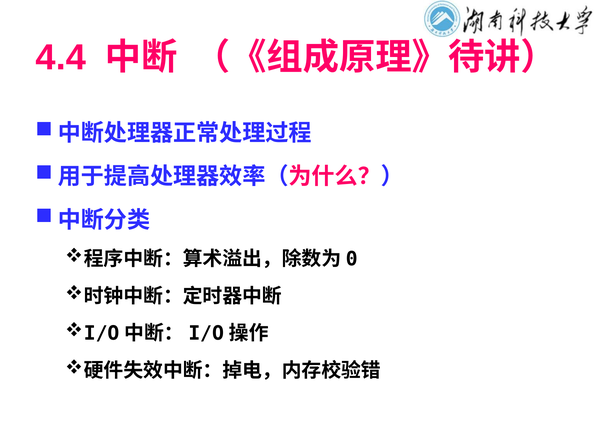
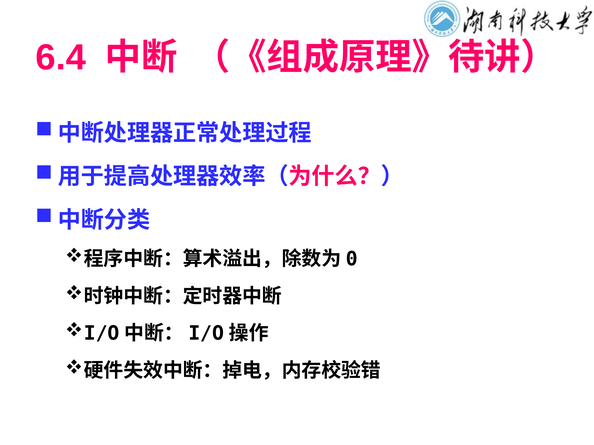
4.4: 4.4 -> 6.4 (61, 58)
